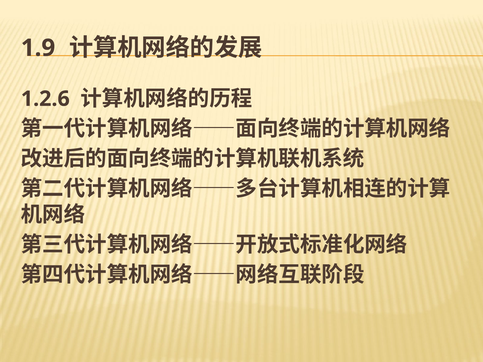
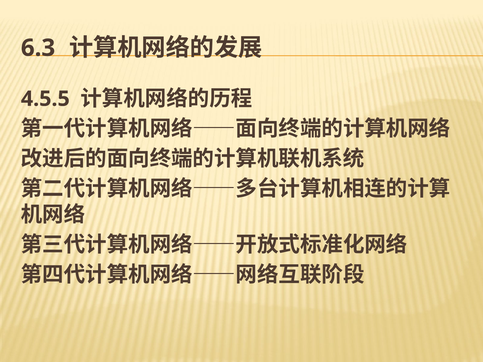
1.9: 1.9 -> 6.3 (38, 48)
1.2.6: 1.2.6 -> 4.5.5 (45, 99)
